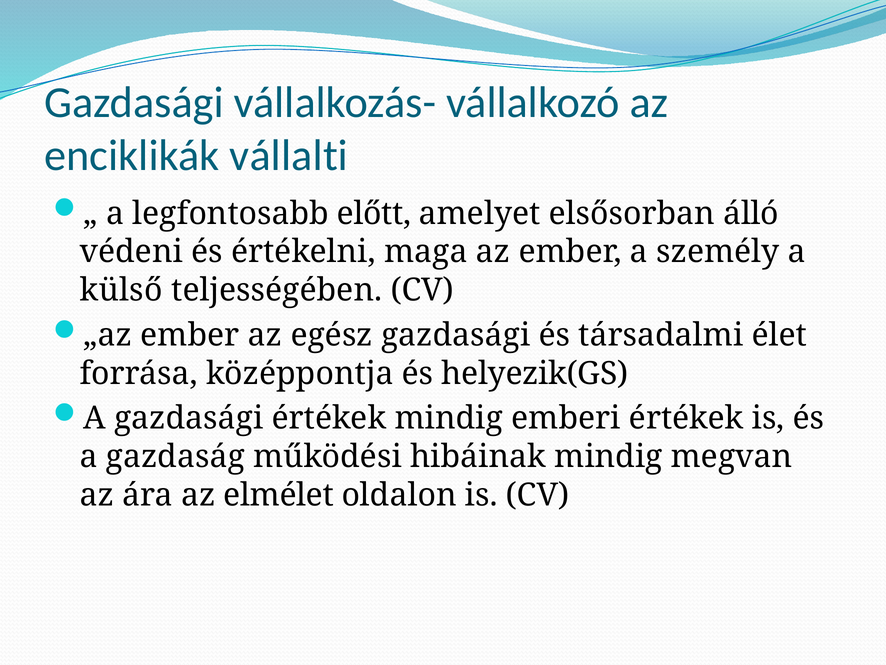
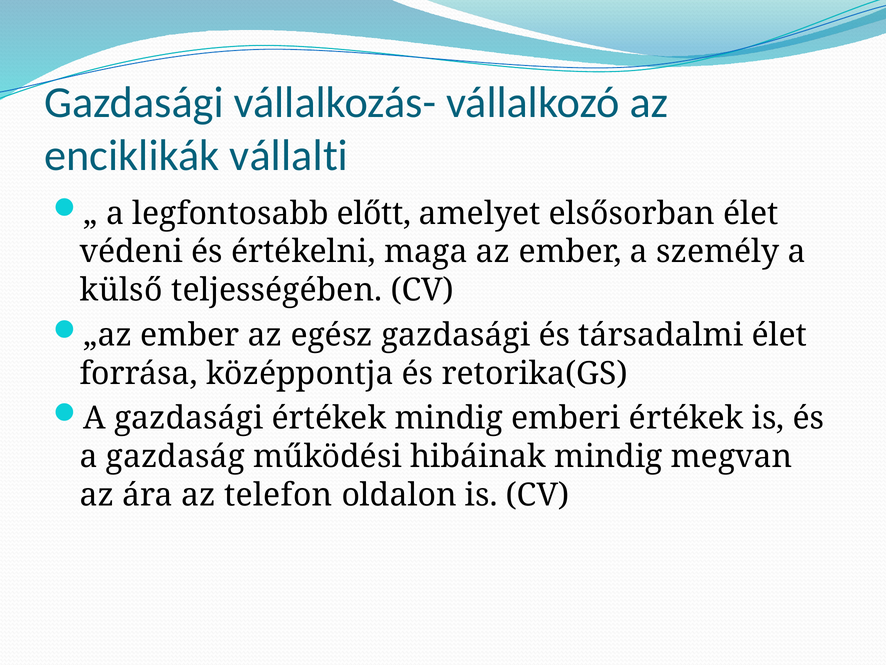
elsősorban álló: álló -> élet (751, 213)
helyezik(GS: helyezik(GS -> retorika(GS (535, 373)
elmélet: elmélet -> telefon (278, 495)
